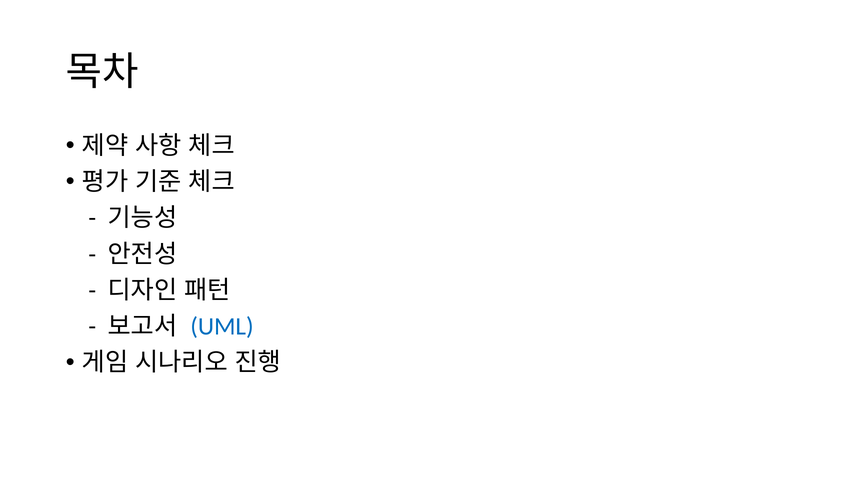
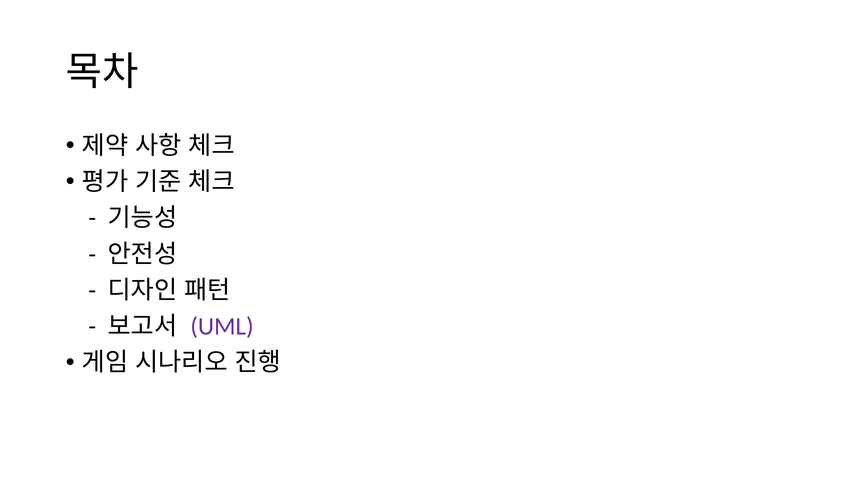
UML colour: blue -> purple (222, 327)
